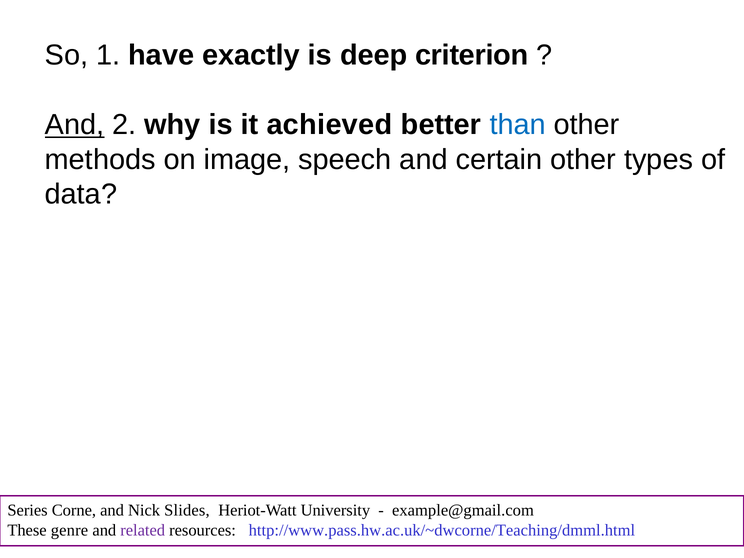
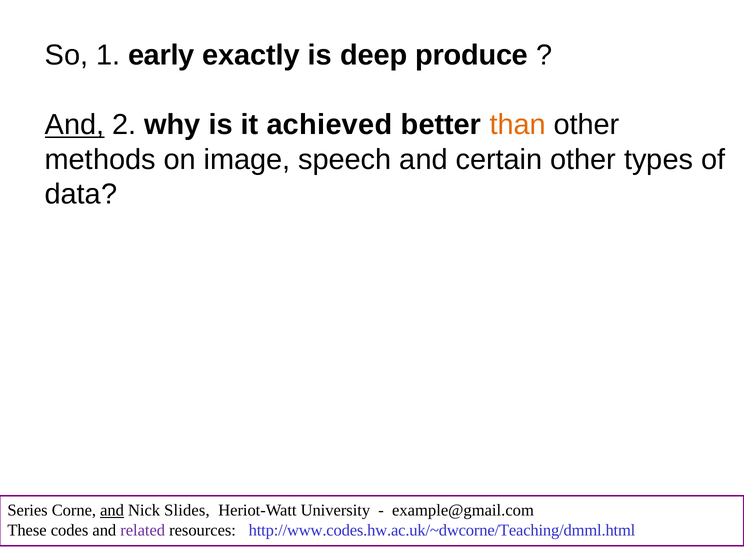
have: have -> early (161, 55)
criterion: criterion -> produce (472, 55)
than colour: blue -> orange (518, 125)
and underline: none -> present (112, 511)
genre: genre -> codes (70, 530)
http://www.pass.hw.ac.uk/~dwcorne/Teaching/dmml.html: http://www.pass.hw.ac.uk/~dwcorne/Teaching/dmml.html -> http://www.codes.hw.ac.uk/~dwcorne/Teaching/dmml.html (442, 530)
